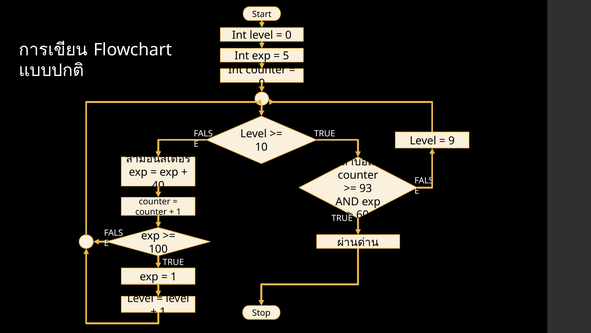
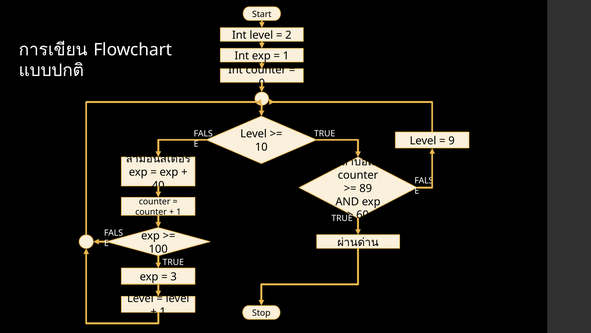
0: 0 -> 2 (288, 35)
5: 5 -> 1 (286, 56)
93: 93 -> 89 (366, 188)
1: 1 -> 3 (174, 276)
